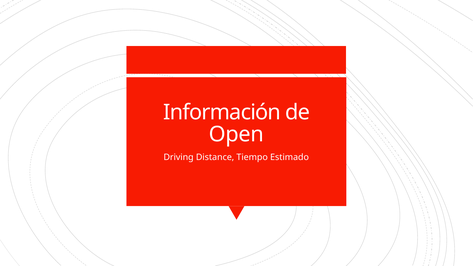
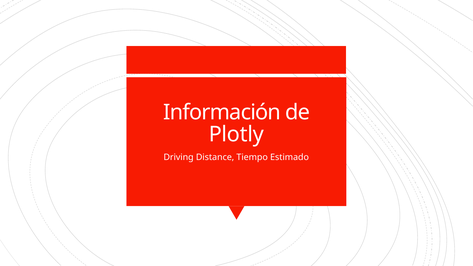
Open: Open -> Plotly (236, 134)
